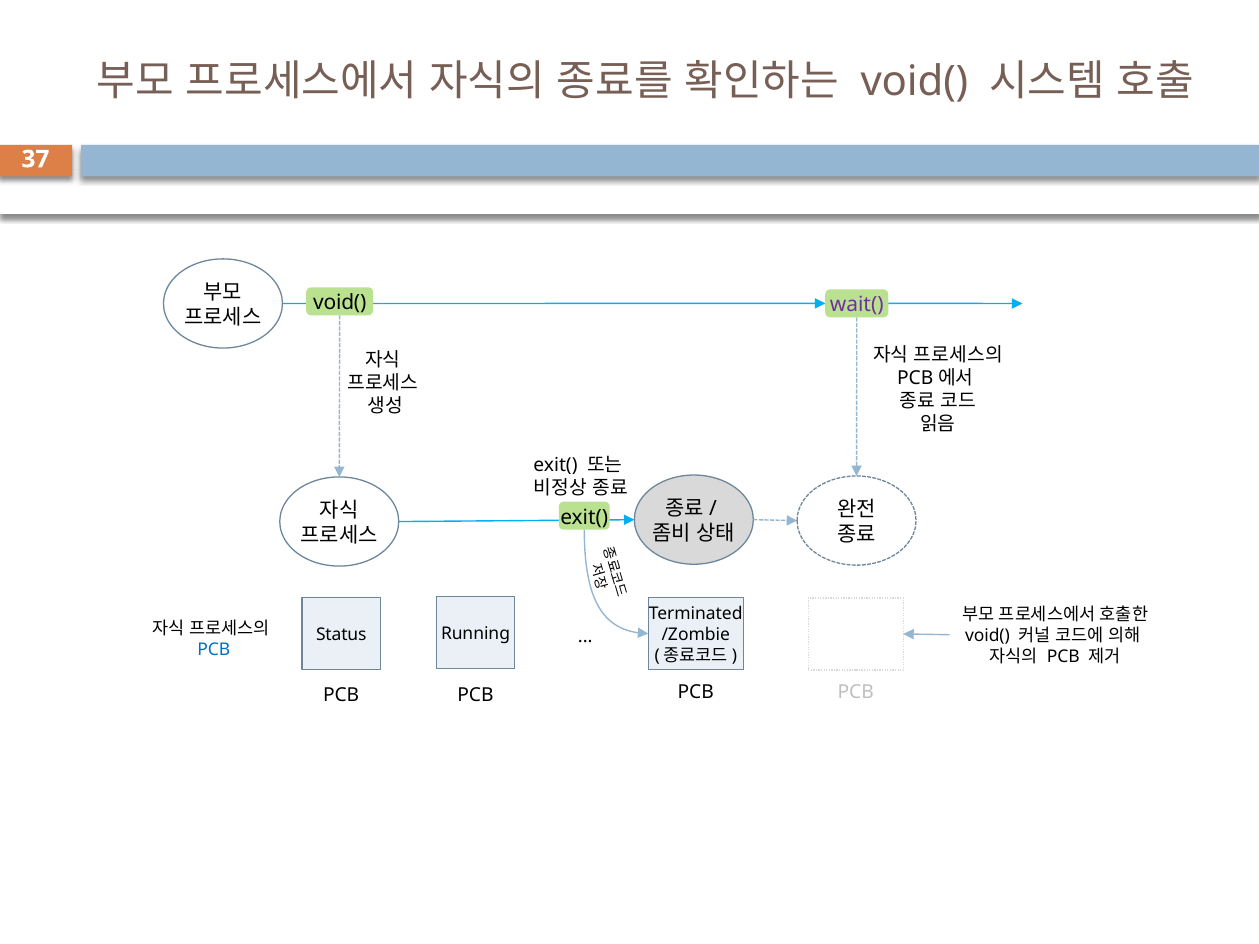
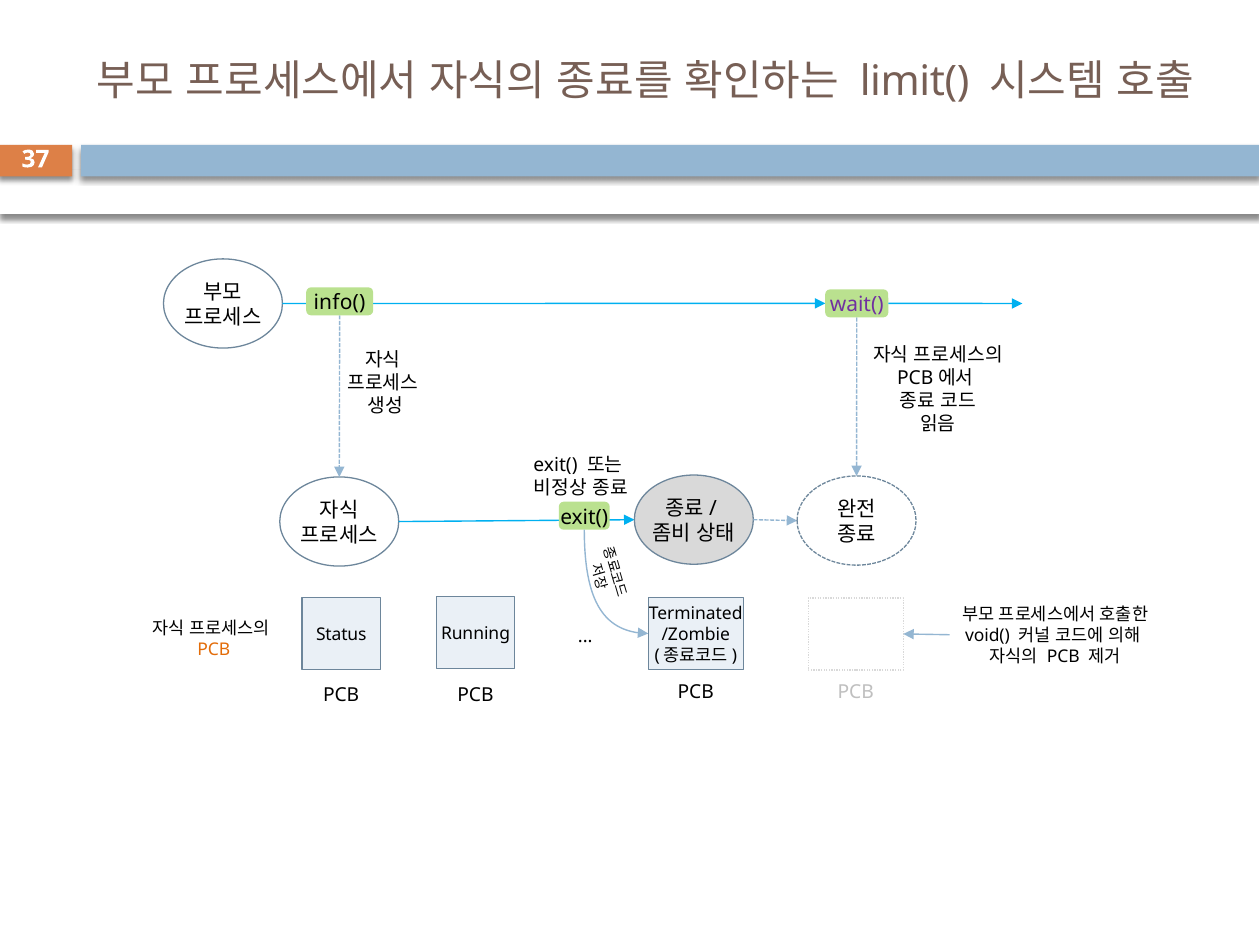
void(: void( -> limit( (915, 81)
void(: void( -> info( (340, 303)
PCB colour: blue -> orange (214, 650)
